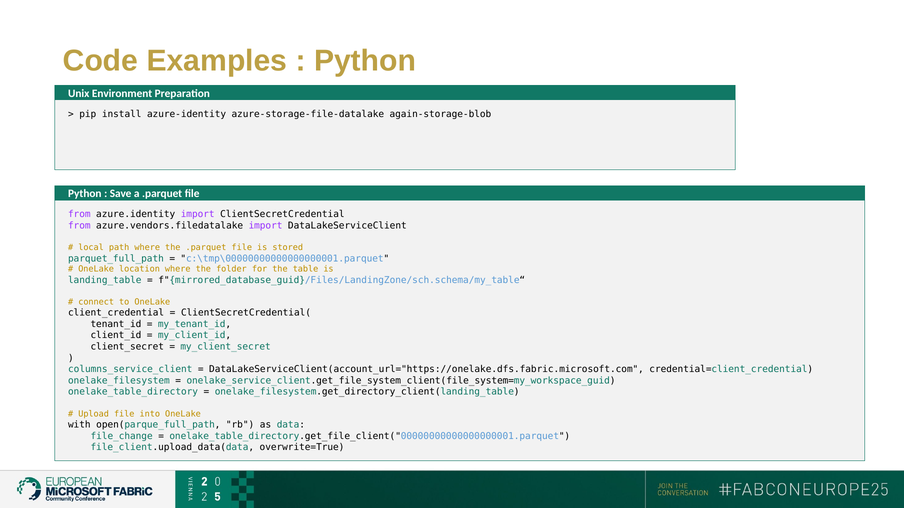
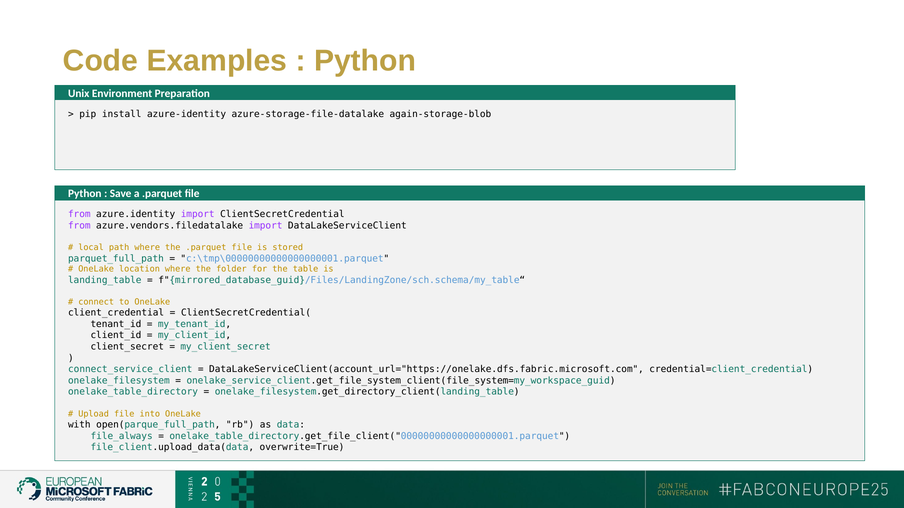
columns_service_client: columns_service_client -> connect_service_client (130, 370)
file_change: file_change -> file_always (122, 436)
